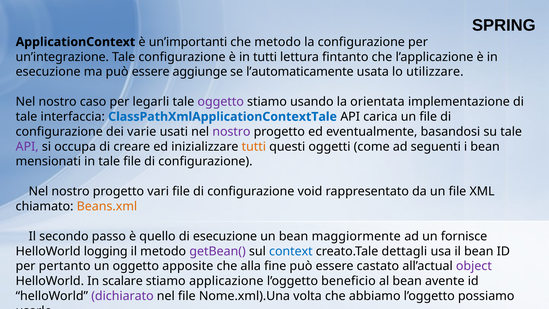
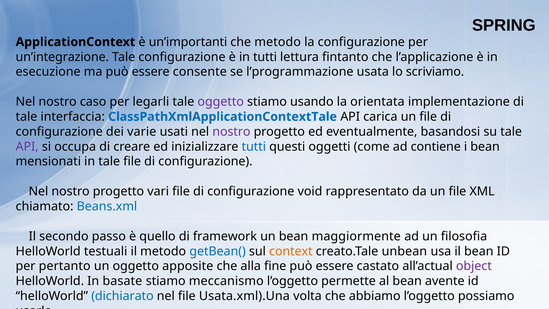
aggiunge: aggiunge -> consente (200, 72)
l’automaticamente: l’automaticamente -> l’programmazione (300, 72)
utilizzare: utilizzare -> scriviamo (435, 72)
tutti colour: orange -> blue (254, 147)
seguenti: seguenti -> contiene (436, 147)
Beans.xml colour: orange -> blue (107, 206)
di esecuzione: esecuzione -> framework (225, 236)
fornisce: fornisce -> filosofia (464, 236)
logging: logging -> testuali (106, 251)
getBean( colour: purple -> blue (218, 251)
context colour: blue -> orange (291, 251)
dettagli: dettagli -> unbean (404, 251)
scalare: scalare -> basate (122, 281)
applicazione: applicazione -> meccanismo (226, 281)
beneficio: beneficio -> permette (349, 281)
dichiarato colour: purple -> blue (122, 296)
Nome.xml).Una: Nome.xml).Una -> Usata.xml).Una (244, 296)
